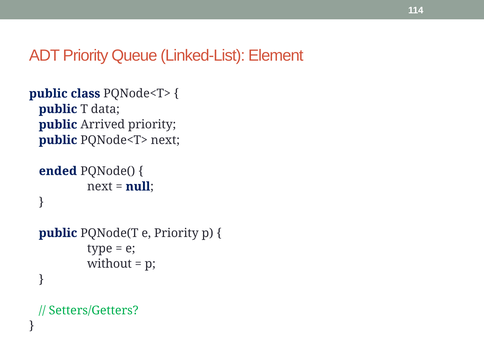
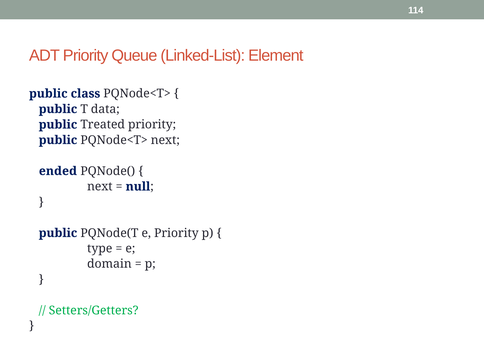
Arrived: Arrived -> Treated (103, 125)
without: without -> domain (109, 264)
